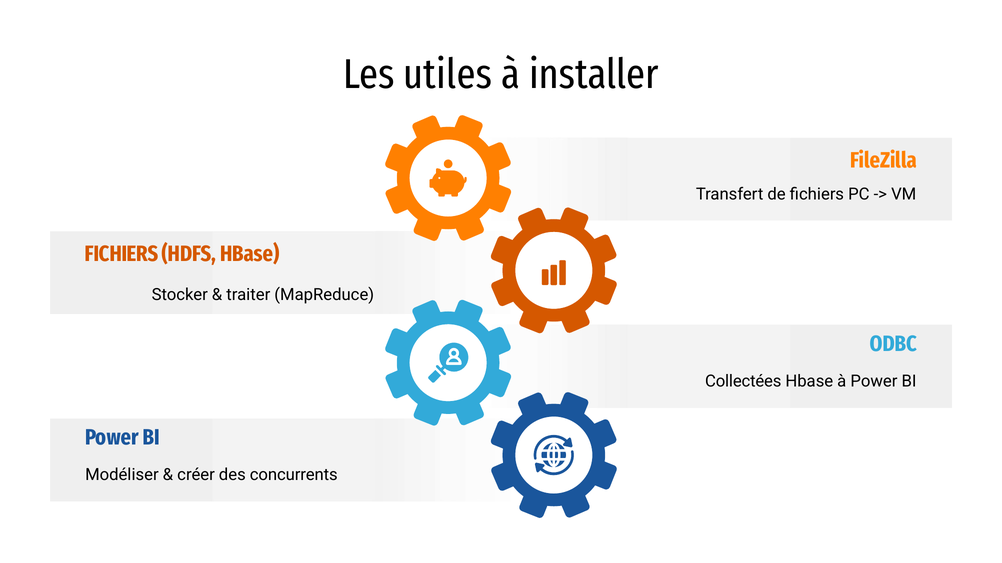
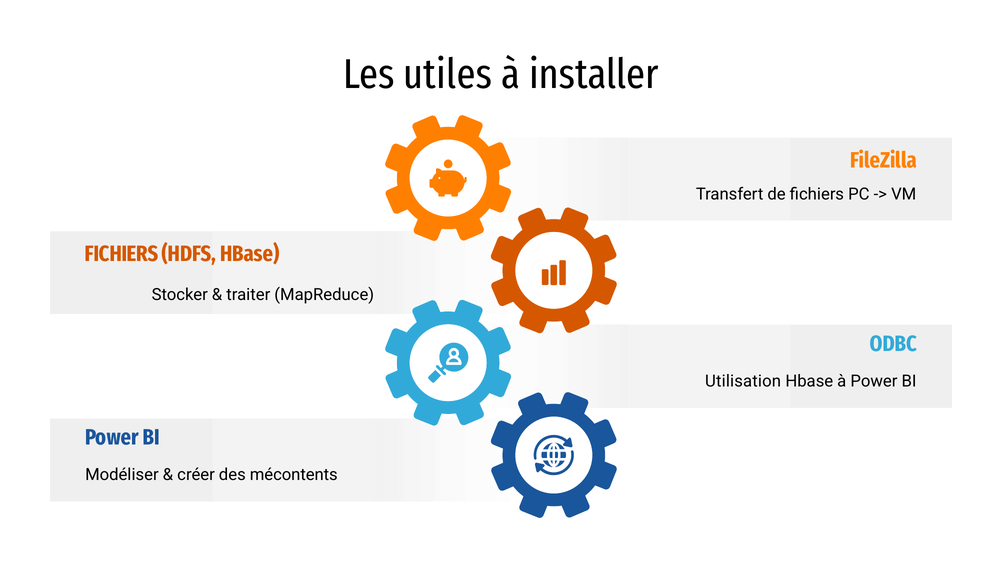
Collectées: Collectées -> Utilisation (743, 381)
concurrents: concurrents -> mécontents (294, 475)
